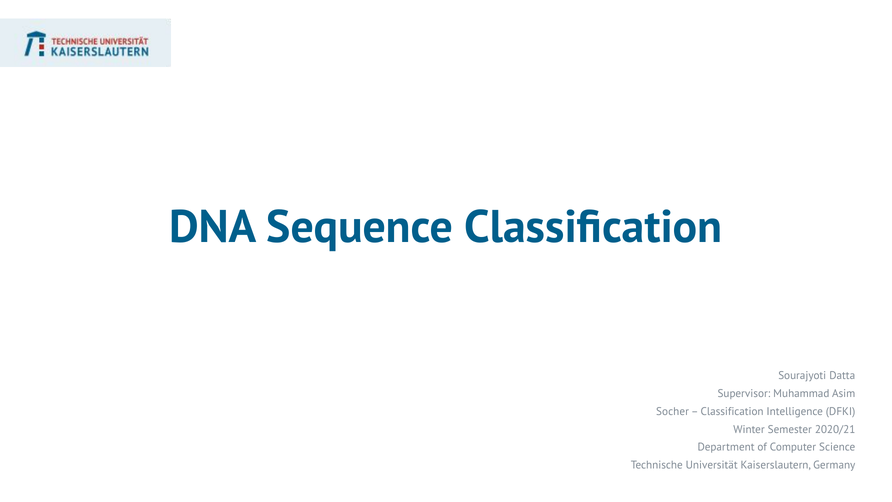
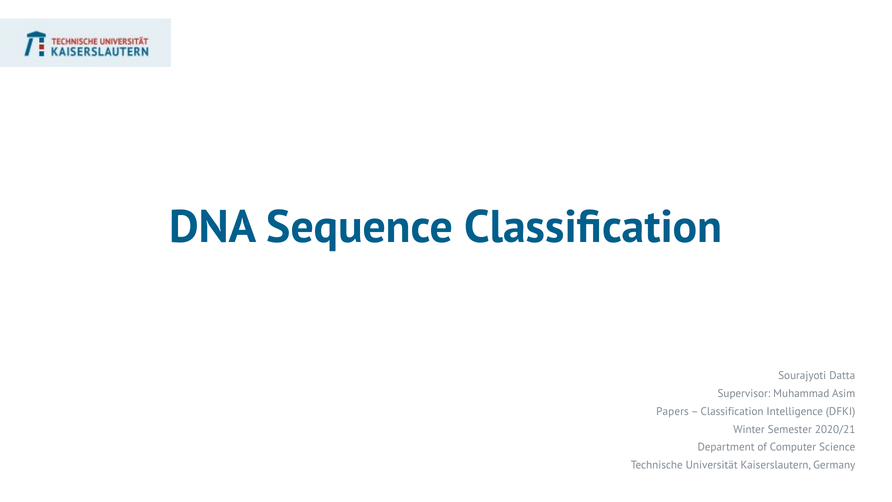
Socher: Socher -> Papers (673, 411)
